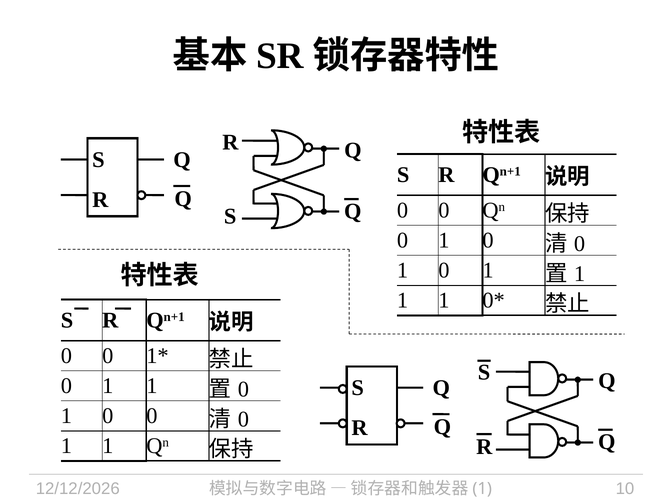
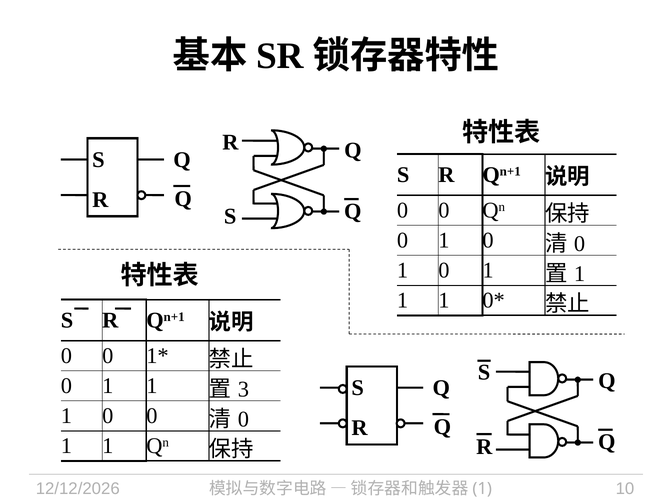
0: 0 -> 3 (243, 389)
